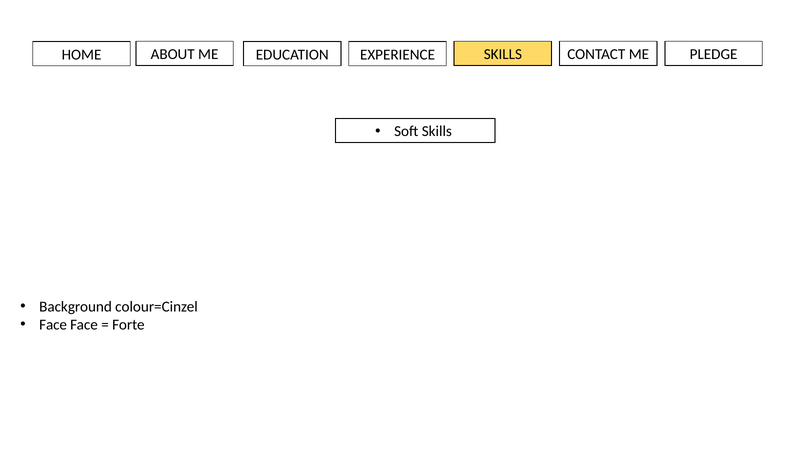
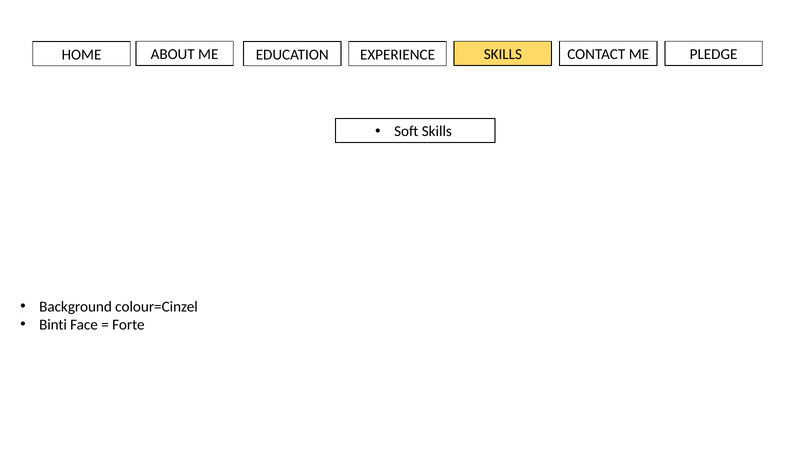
Face: Face -> Binti (53, 325)
